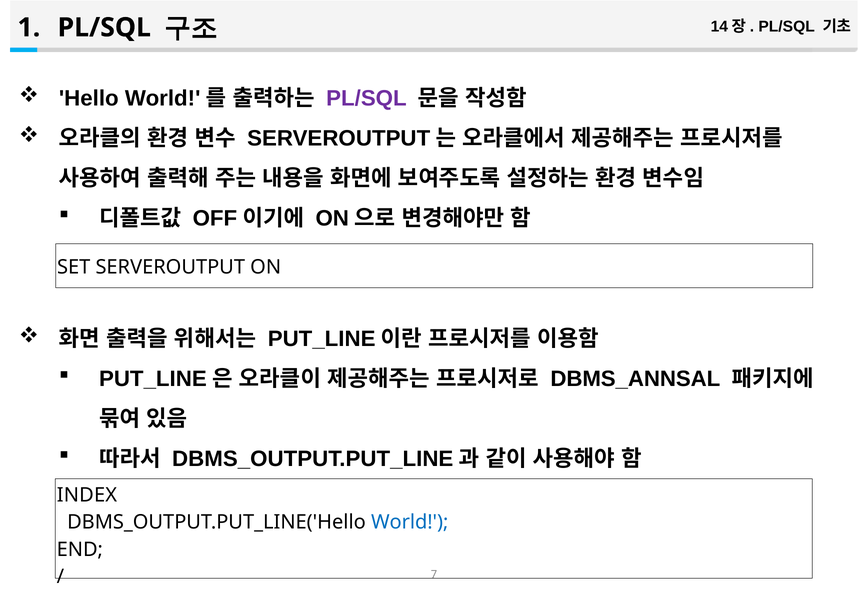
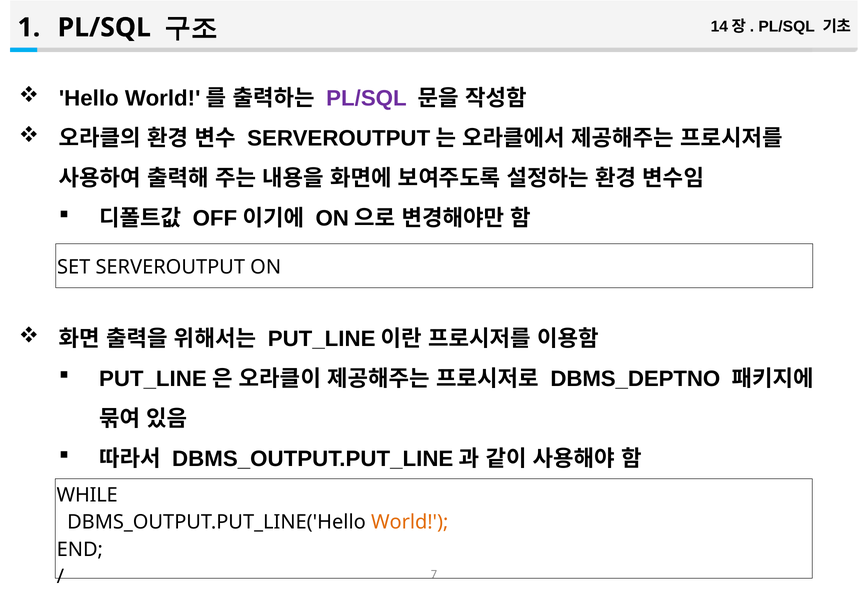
DBMS_ANNSAL: DBMS_ANNSAL -> DBMS_DEPTNO (635, 379)
INDEX: INDEX -> WHILE (87, 495)
World colour: blue -> orange (410, 523)
